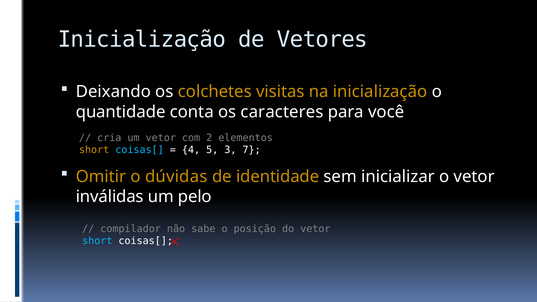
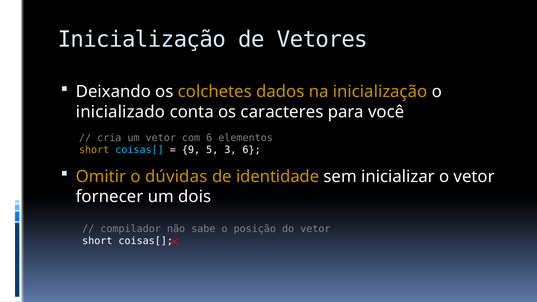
visitas: visitas -> dados (280, 92)
quantidade: quantidade -> inicializado (121, 112)
com 2: 2 -> 6 (209, 138)
4: 4 -> 9 (191, 150)
3 7: 7 -> 6 (252, 150)
inválidas: inválidas -> fornecer (110, 197)
pelo: pelo -> dois (195, 197)
short colour: light blue -> white (97, 241)
